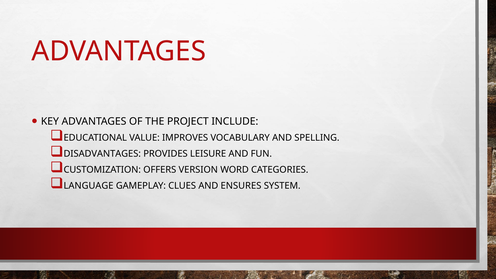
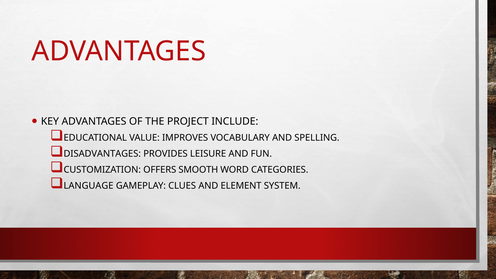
VERSION: VERSION -> SMOOTH (198, 170)
ENSURES: ENSURES -> ELEMENT (241, 186)
